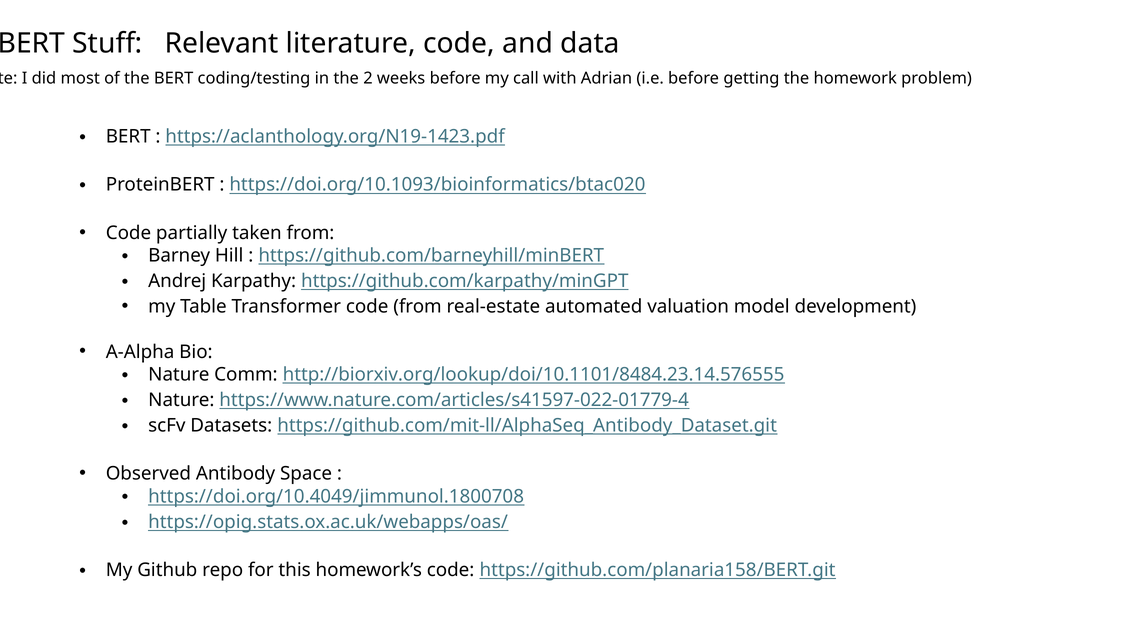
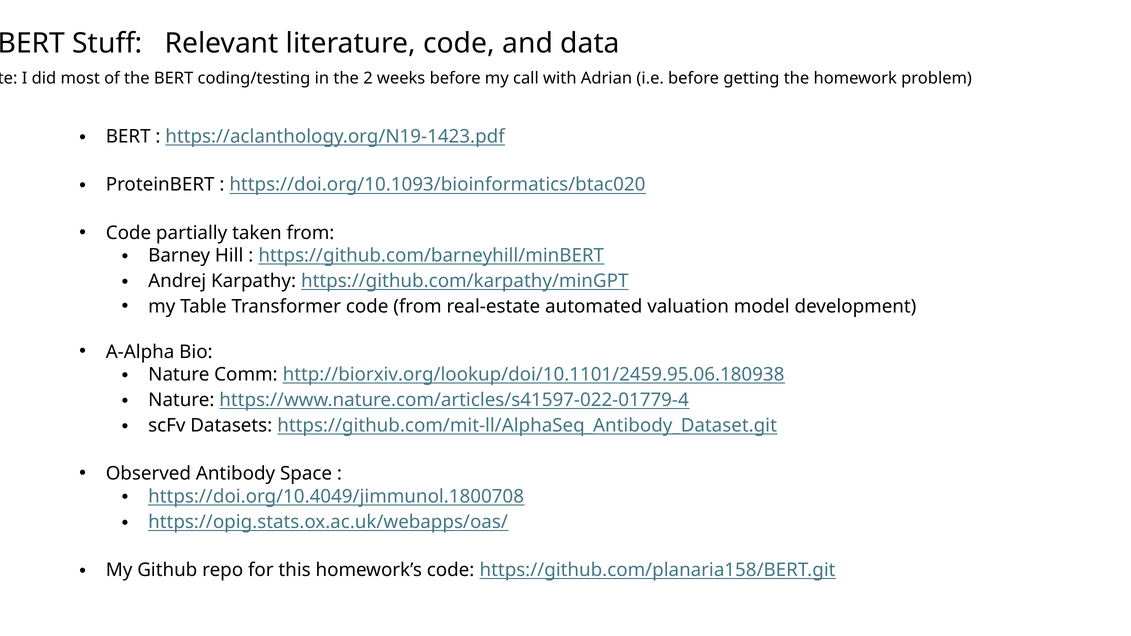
http://biorxiv.org/lookup/doi/10.1101/8484.23.14.576555: http://biorxiv.org/lookup/doi/10.1101/8484.23.14.576555 -> http://biorxiv.org/lookup/doi/10.1101/2459.95.06.180938 (534, 375)
